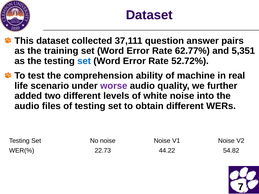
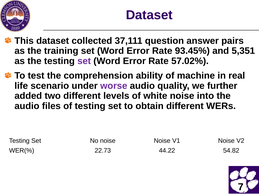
62.77%: 62.77% -> 93.45% (192, 51)
set colour: blue -> purple (84, 61)
52.72%: 52.72% -> 57.02% (190, 61)
